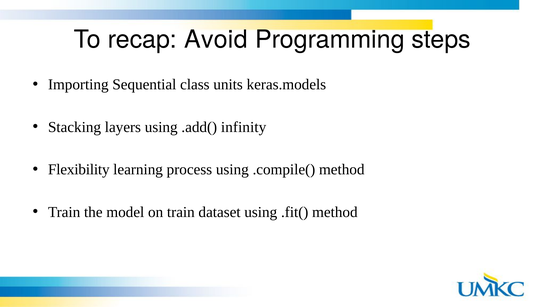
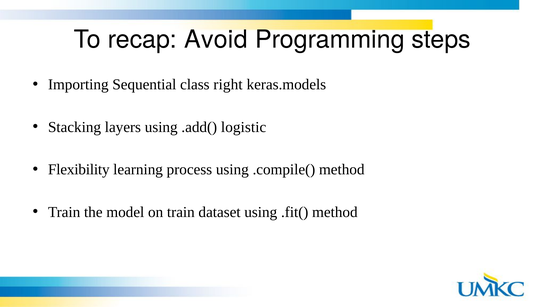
units: units -> right (228, 84)
infinity: infinity -> logistic (244, 127)
